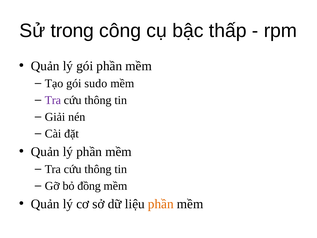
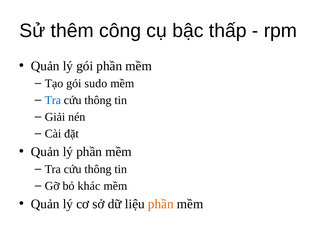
trong: trong -> thêm (72, 31)
Tra colour: purple -> blue (53, 100)
đồng: đồng -> khác (89, 186)
